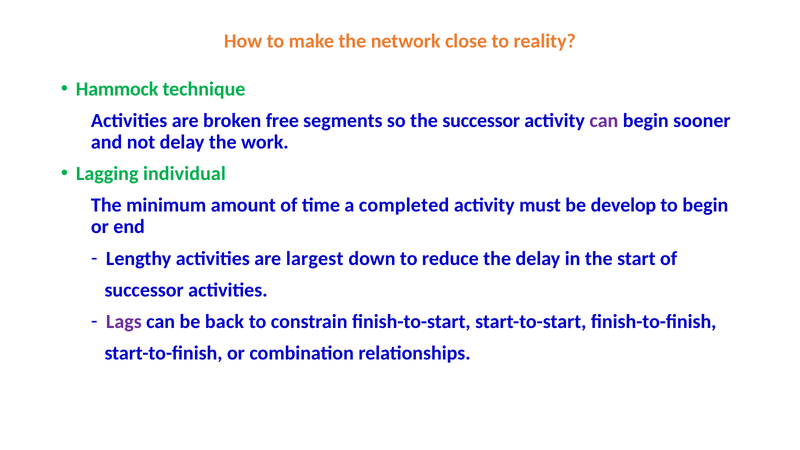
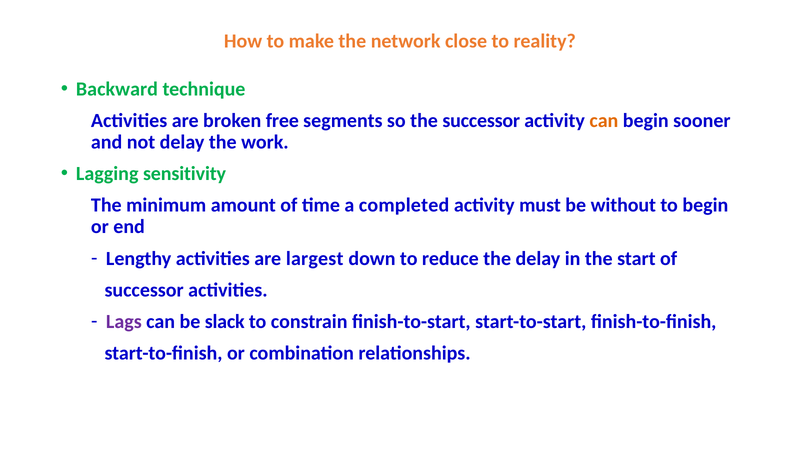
Hammock: Hammock -> Backward (117, 89)
can colour: purple -> orange (604, 121)
individual: individual -> sensitivity (185, 174)
develop: develop -> without (623, 205)
back: back -> slack (225, 322)
